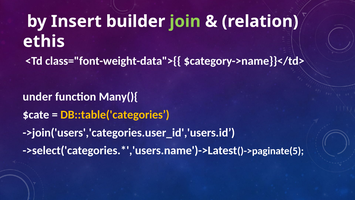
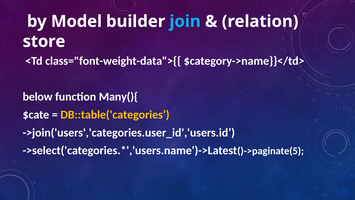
Insert: Insert -> Model (76, 21)
join colour: light green -> light blue (185, 21)
ethis: ethis -> store (44, 41)
under: under -> below (38, 97)
